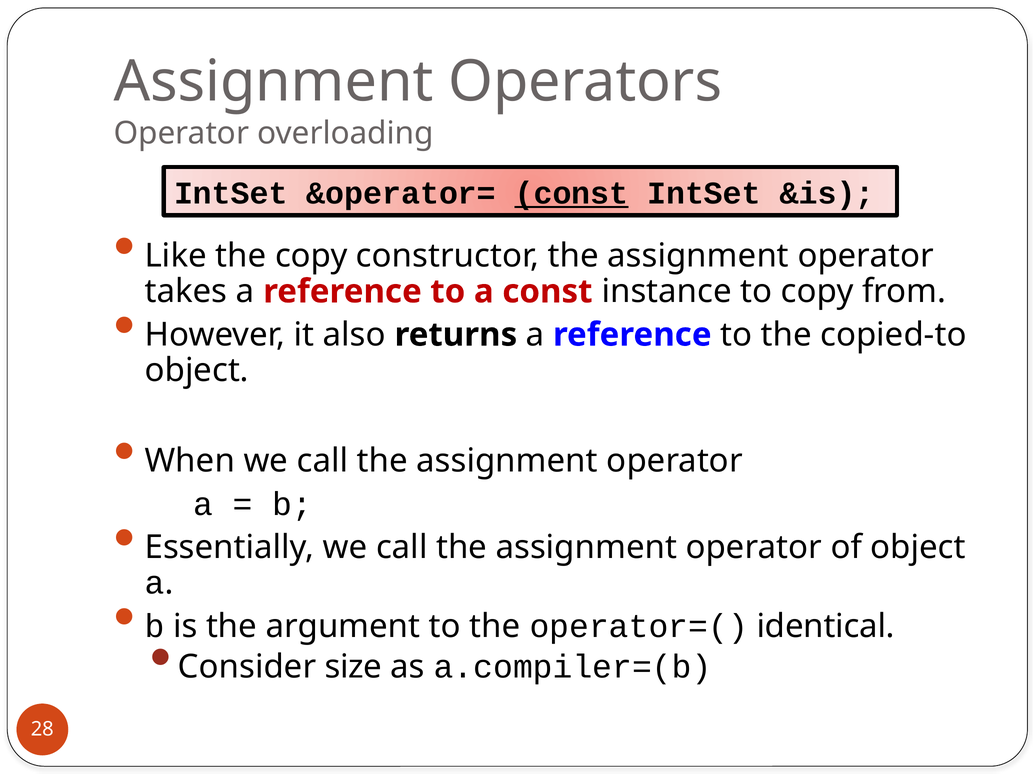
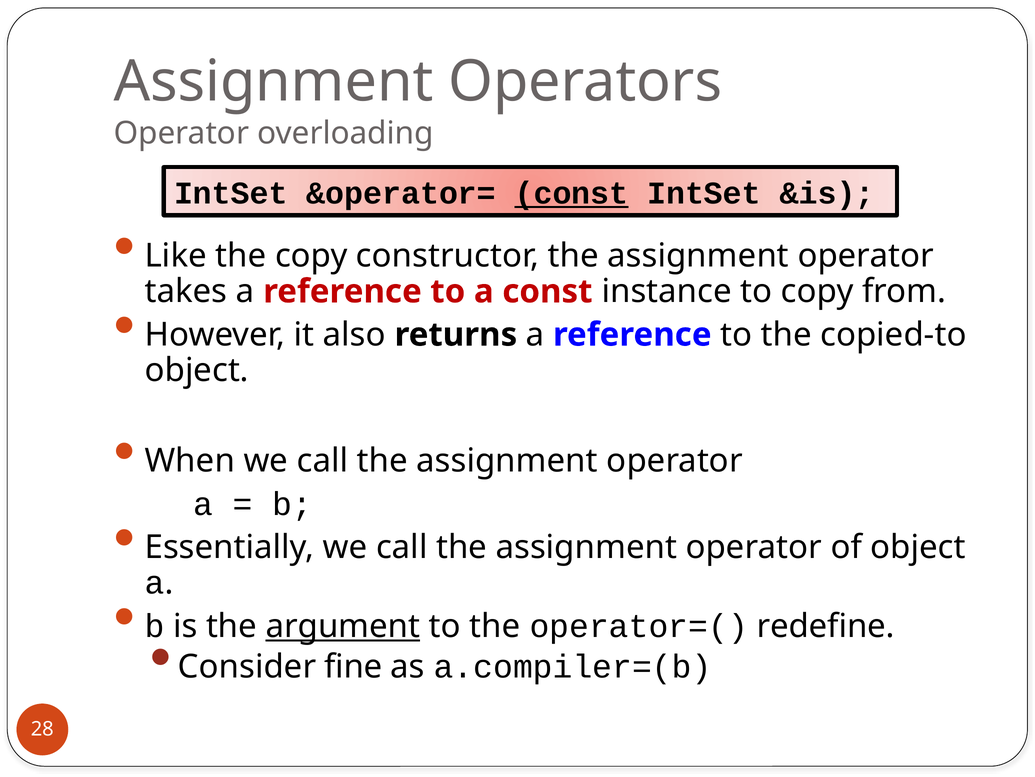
argument underline: none -> present (343, 626)
identical: identical -> redefine (826, 626)
size: size -> fine (353, 666)
